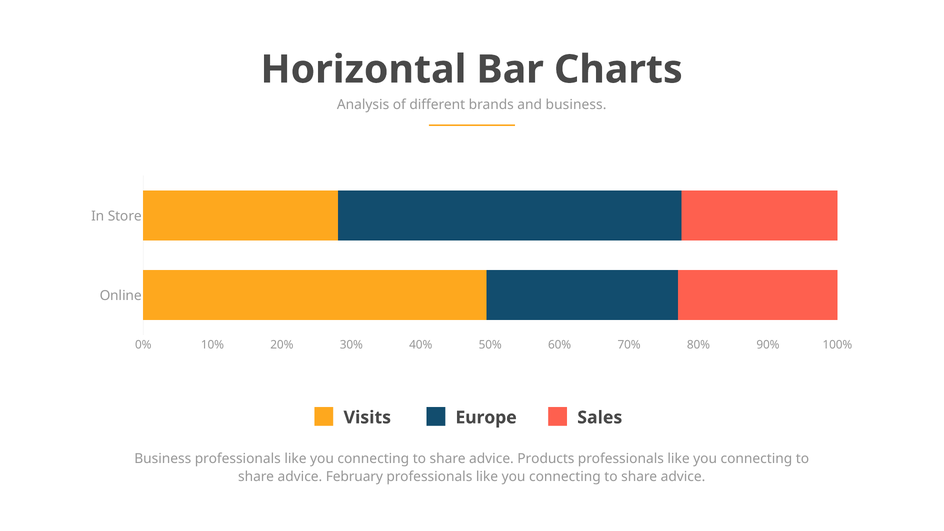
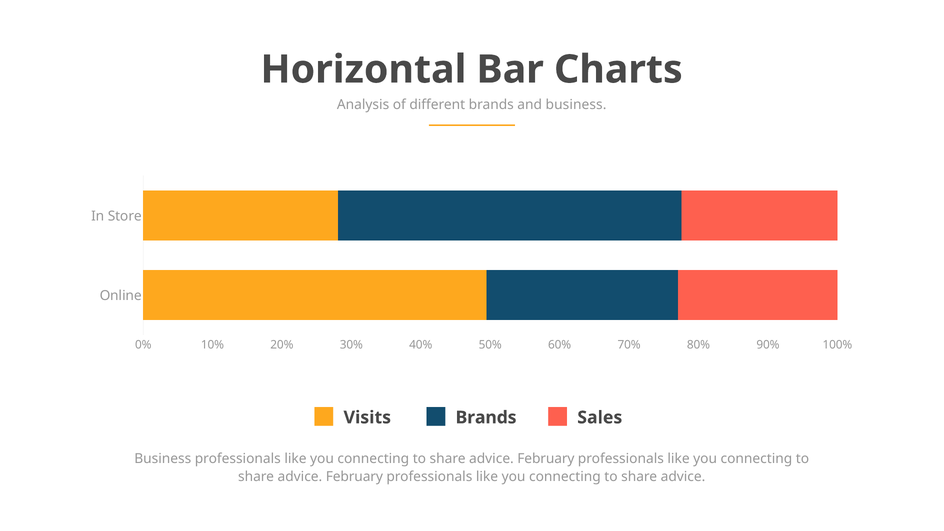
Visits Europe: Europe -> Brands (486, 417)
Products: Products -> February (546, 459)
